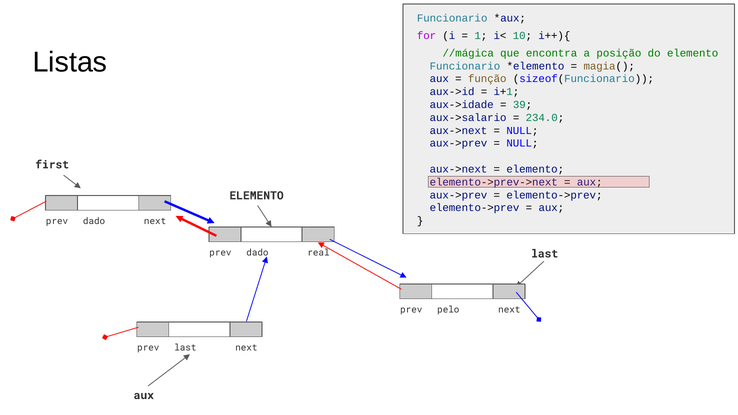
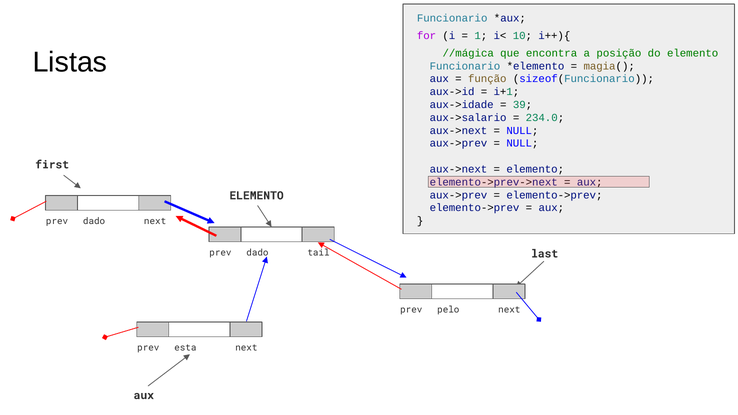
real: real -> tail (318, 253)
last: last -> esta (185, 348)
